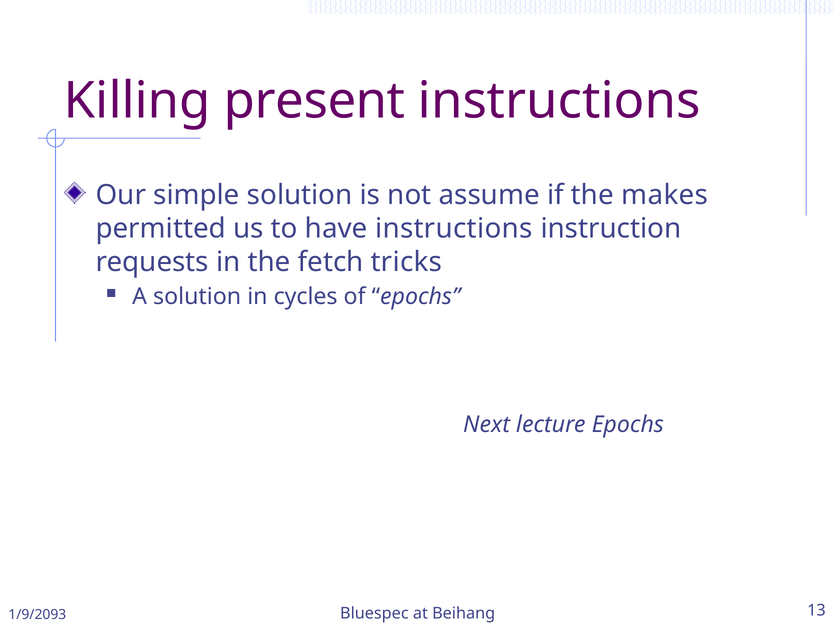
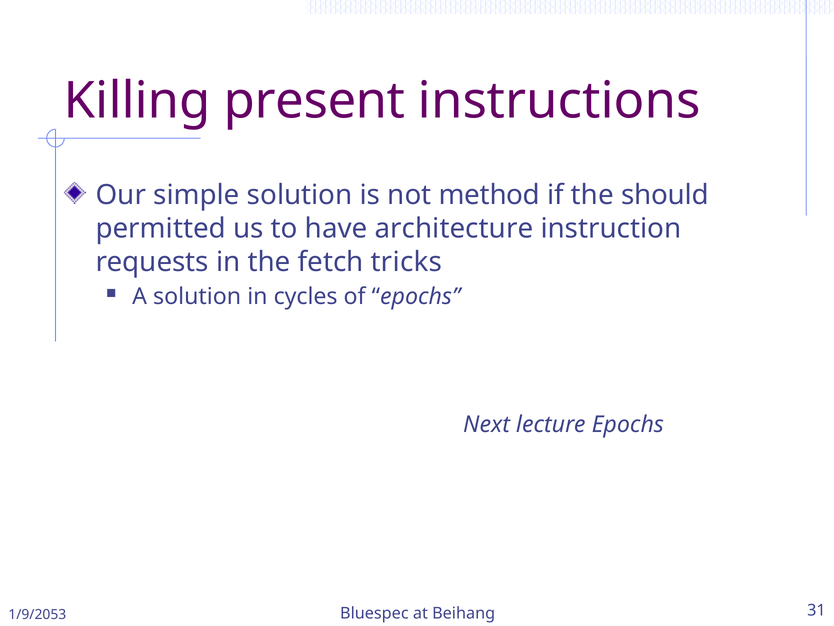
assume: assume -> method (489, 195)
makes: makes -> should (665, 195)
have instructions: instructions -> architecture (454, 228)
1/9/2093: 1/9/2093 -> 1/9/2053 (37, 614)
13: 13 -> 31 (816, 610)
